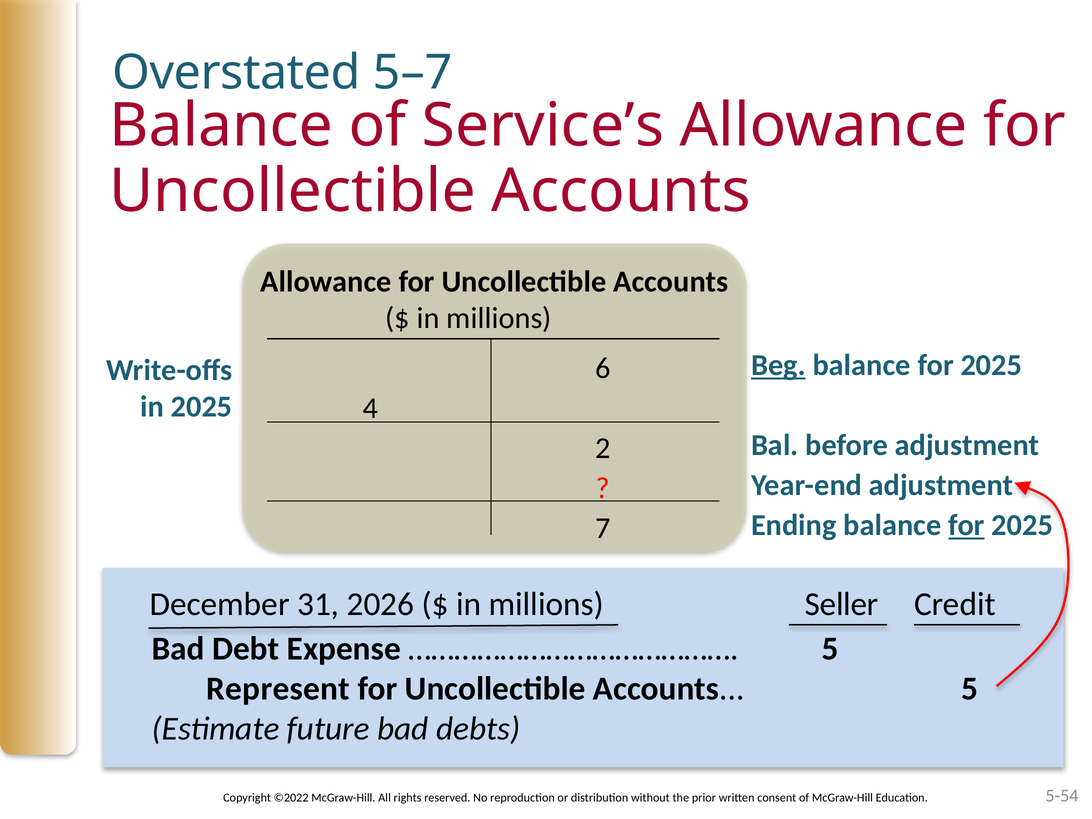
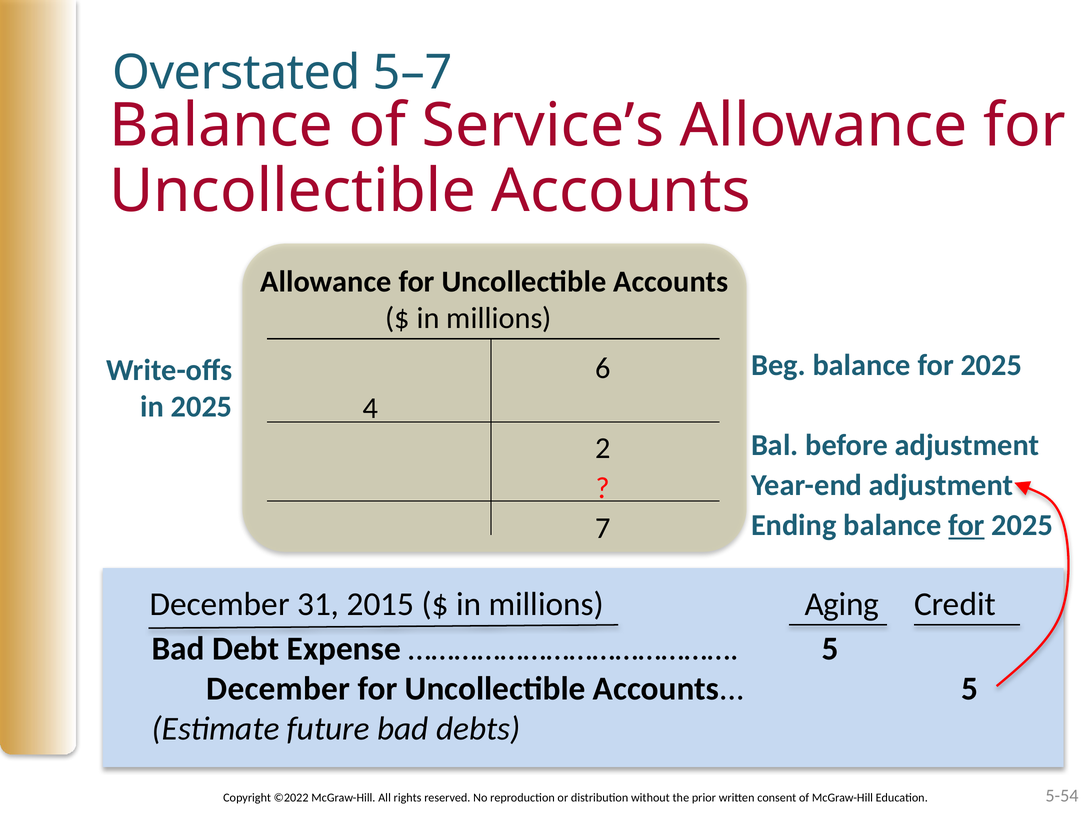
Beg underline: present -> none (778, 365)
2026: 2026 -> 2015 (380, 604)
Seller: Seller -> Aging (842, 604)
Represent: Represent -> December (278, 689)
